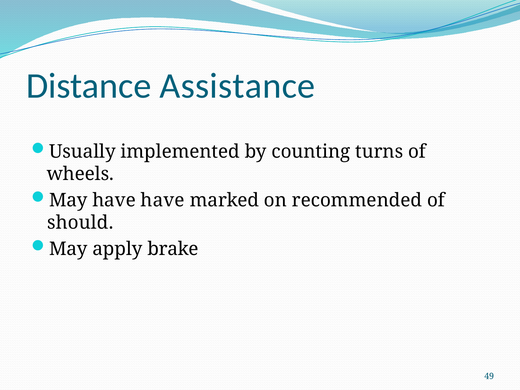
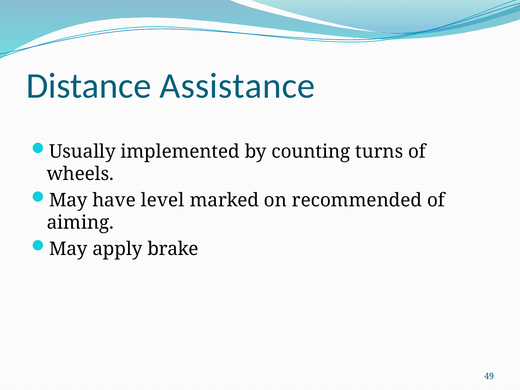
have have: have -> level (163, 200)
should: should -> aiming (80, 223)
